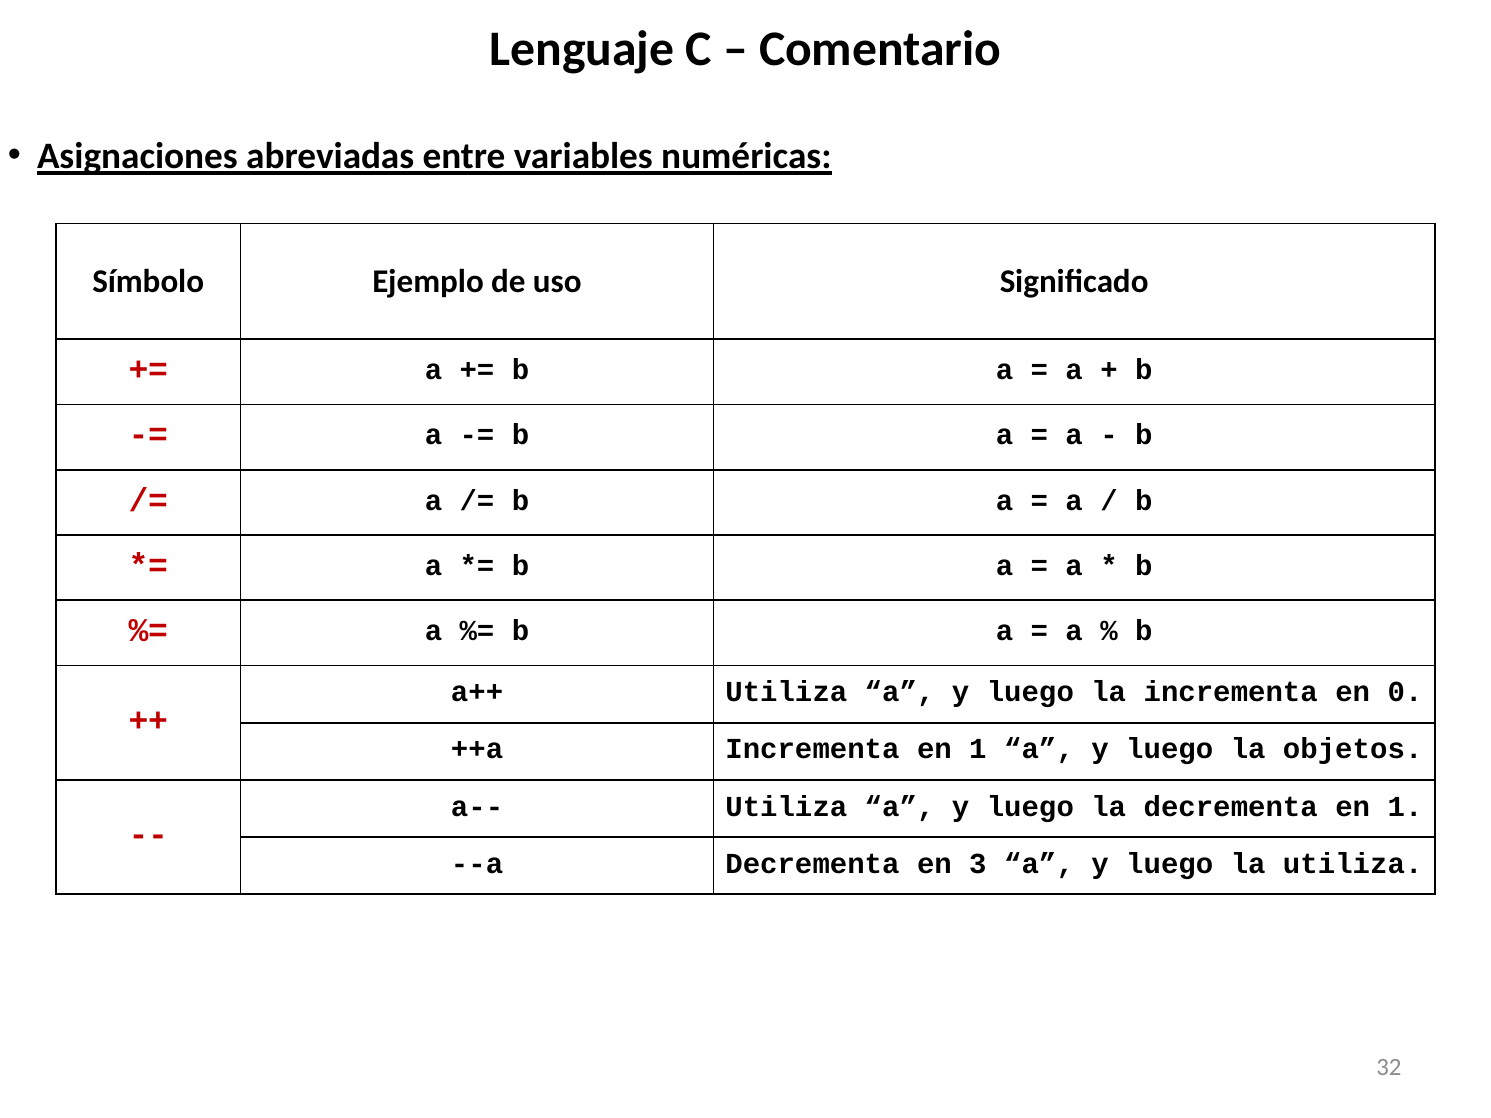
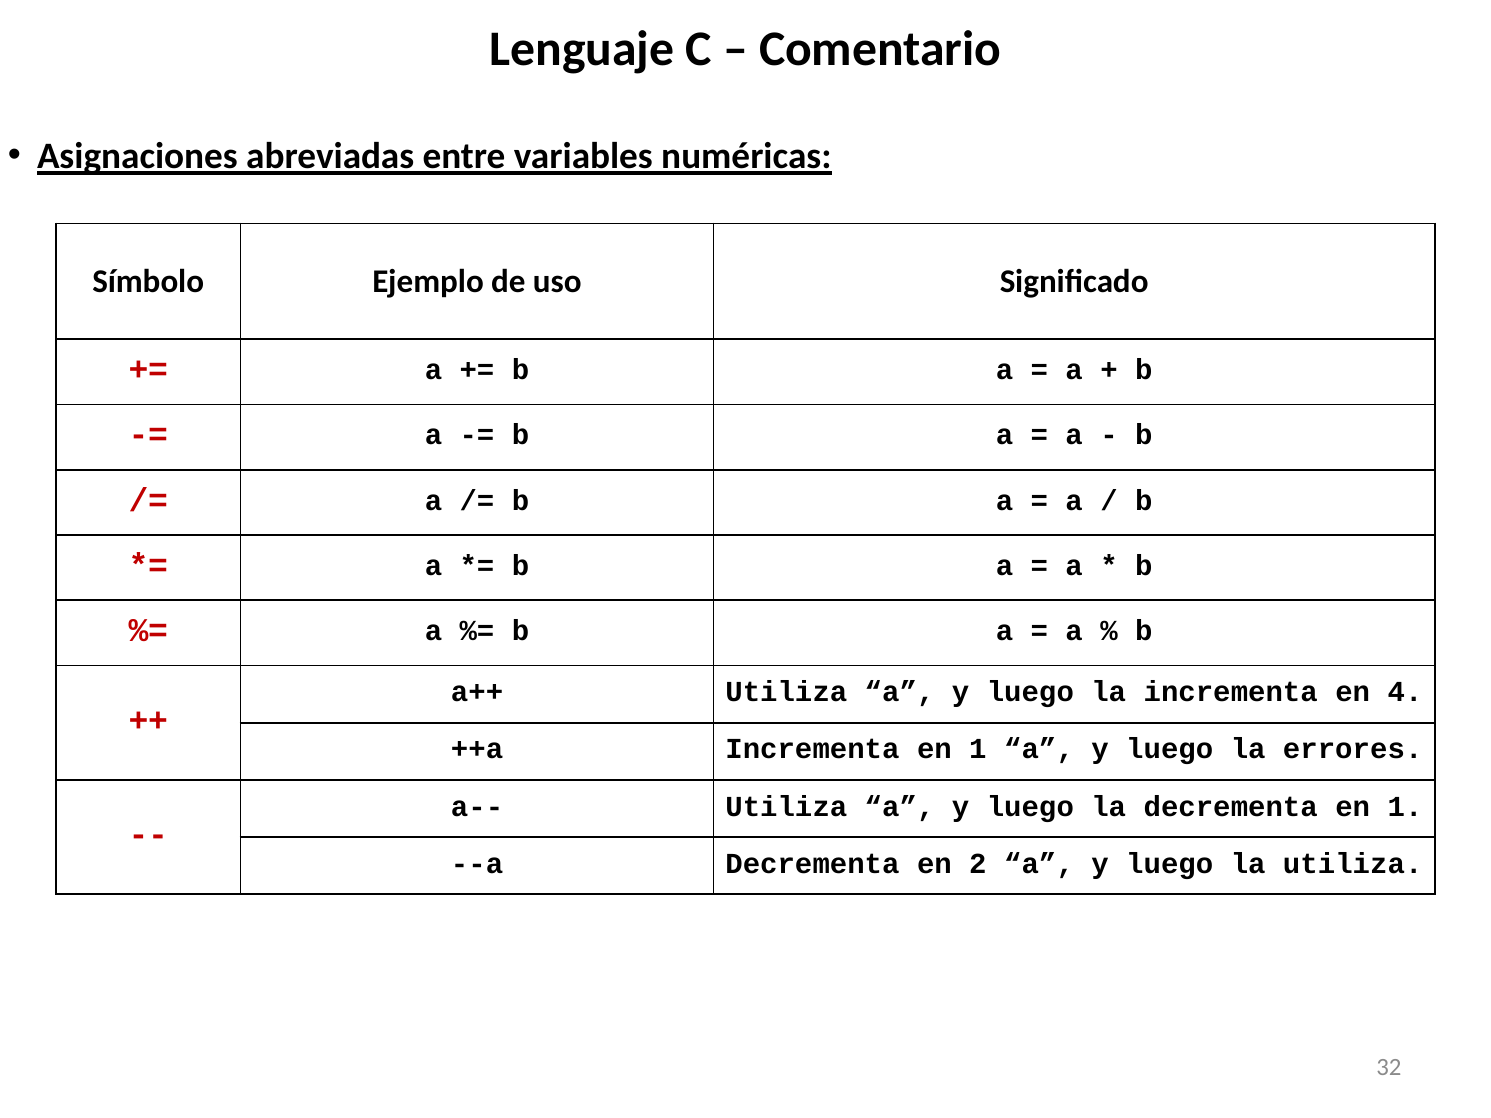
0: 0 -> 4 (1405, 692)
objetos: objetos -> errores (1353, 750)
3: 3 -> 2 (978, 864)
